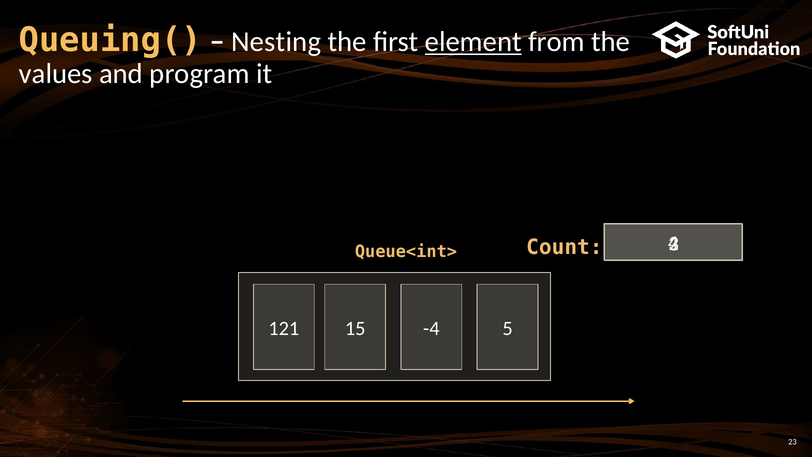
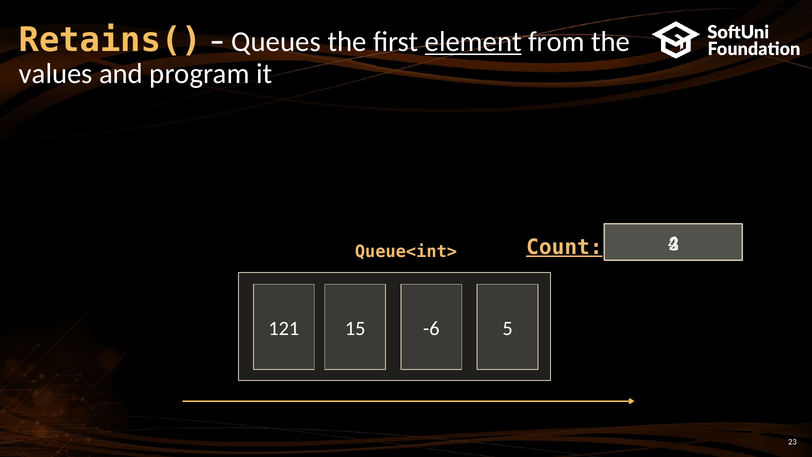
Queuing(: Queuing( -> Retains( (110, 40)
Nesting: Nesting -> Queues (276, 42)
Count underline: none -> present (564, 247)
-4: -4 -> -6 (431, 328)
